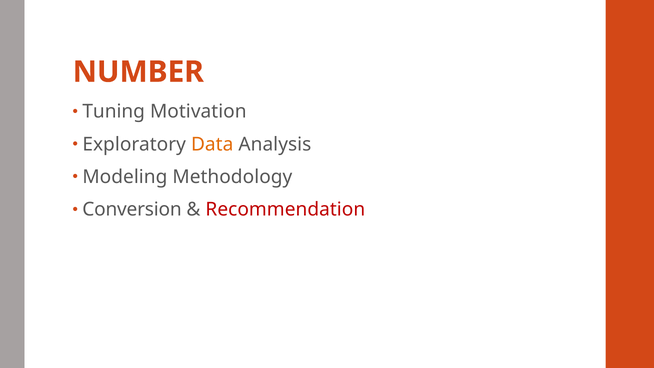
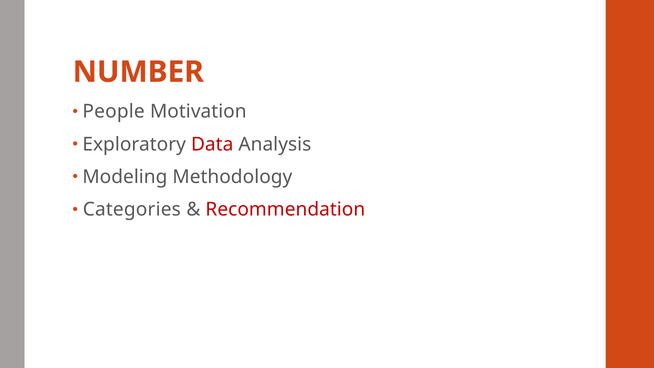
Tuning: Tuning -> People (114, 112)
Data colour: orange -> red (212, 144)
Conversion: Conversion -> Categories (132, 209)
